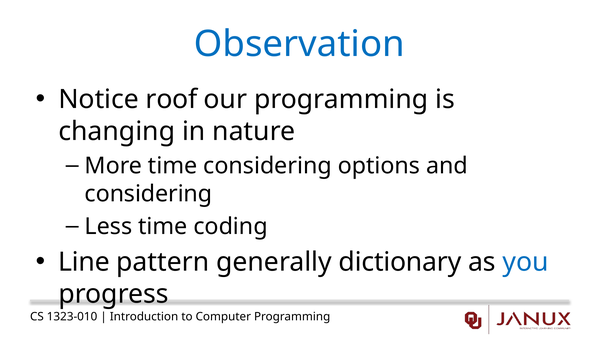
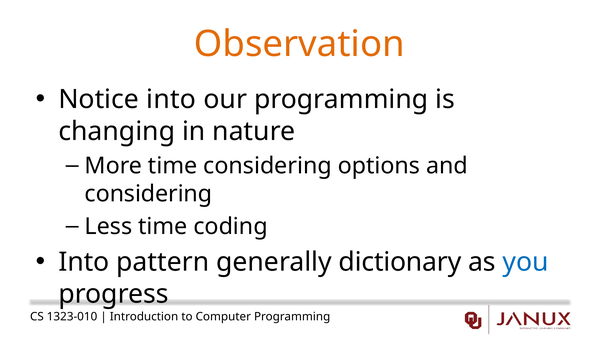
Observation colour: blue -> orange (299, 44)
Notice roof: roof -> into (171, 99)
Line: Line -> Into (84, 262)
